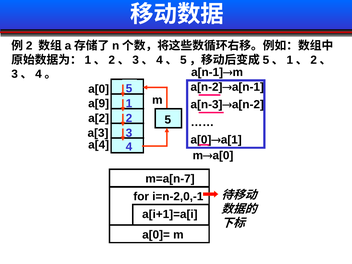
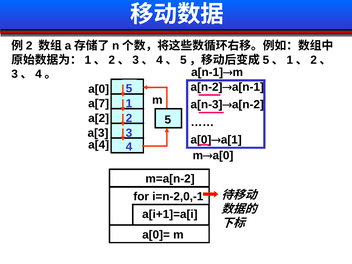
a[9: a[9 -> a[7 (99, 104)
m=a[n-7: m=a[n-7 -> m=a[n-2 (170, 179)
